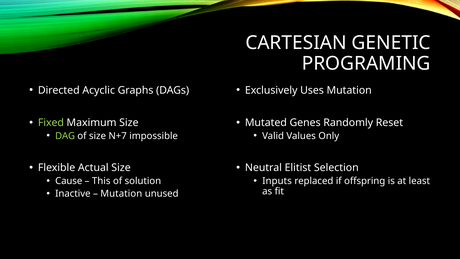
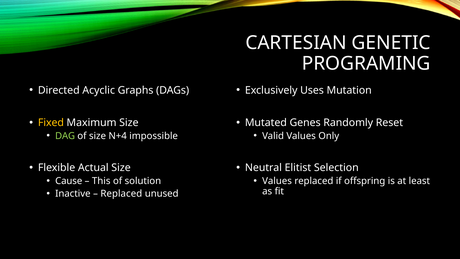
Fixed colour: light green -> yellow (51, 122)
N+7: N+7 -> N+4 (118, 136)
Inputs: Inputs -> Values (277, 181)
Mutation: Mutation -> Replaced (121, 194)
